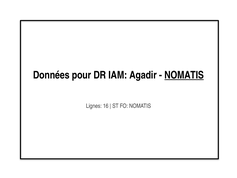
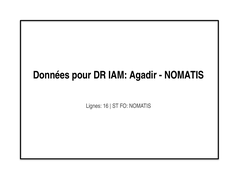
NOMATIS underline: present -> none (184, 75)
